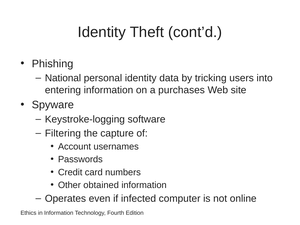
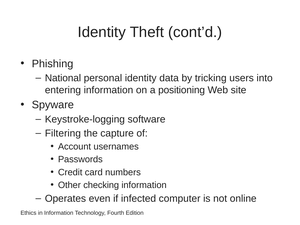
purchases: purchases -> positioning (182, 90)
obtained: obtained -> checking (101, 185)
